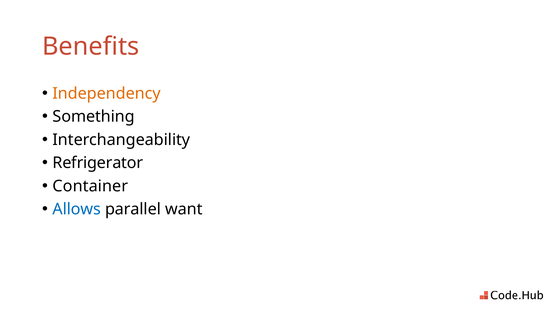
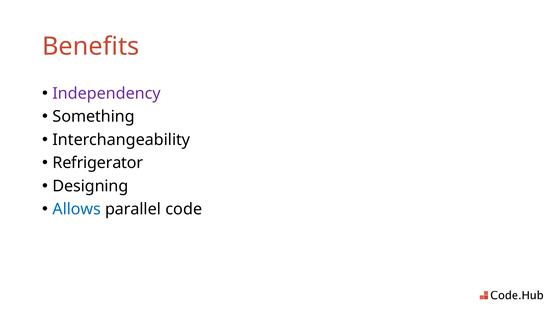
Independency colour: orange -> purple (107, 93)
Container: Container -> Designing (90, 186)
want: want -> code (184, 209)
